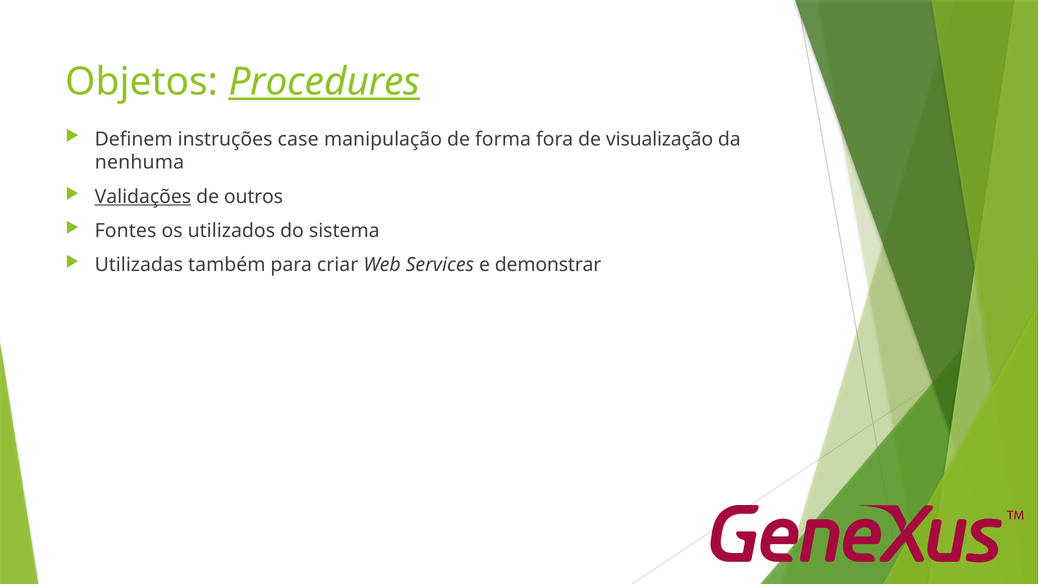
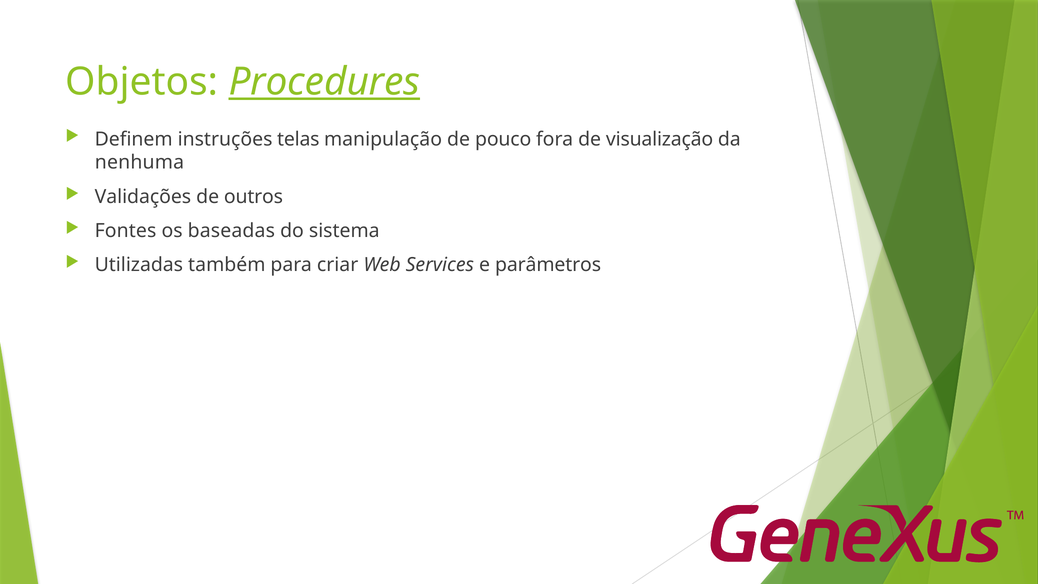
case: case -> telas (298, 139)
forma: forma -> pouco (503, 139)
Validações underline: present -> none (143, 197)
utilizados: utilizados -> baseadas (231, 231)
demonstrar: demonstrar -> parâmetros (548, 265)
